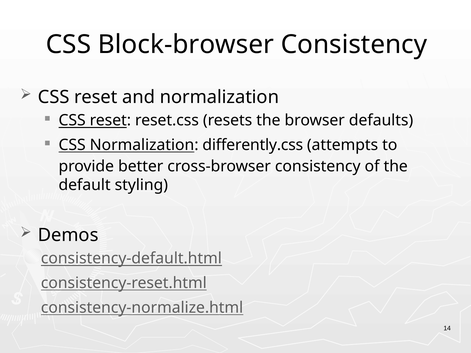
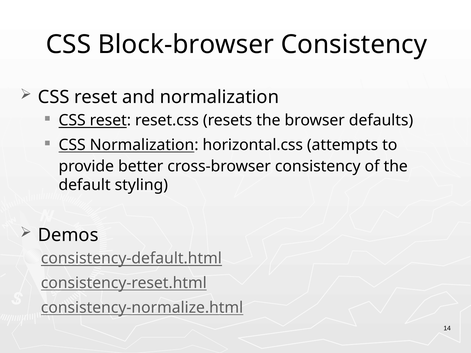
differently.css: differently.css -> horizontal.css (253, 145)
